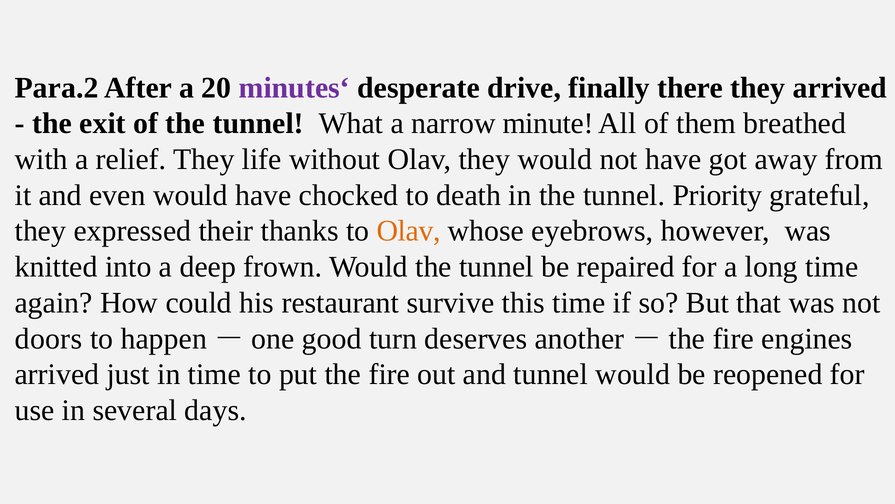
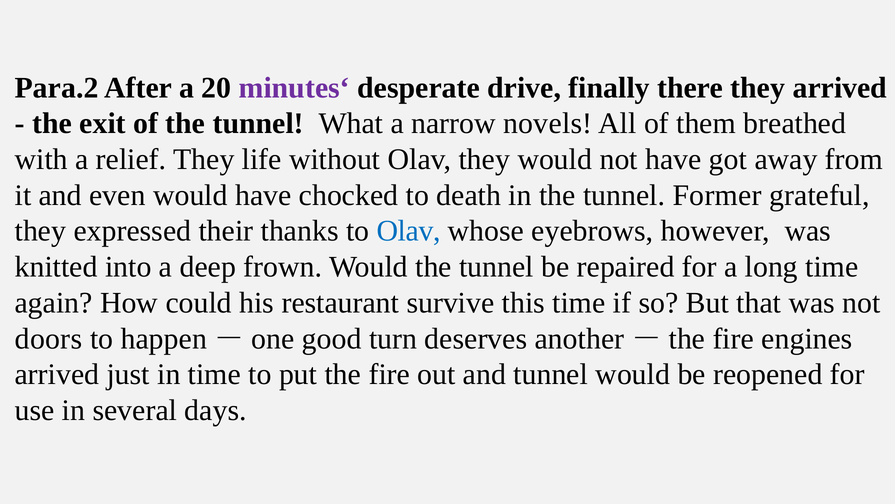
minute: minute -> novels (548, 123)
Priority: Priority -> Former (717, 195)
Olav colour: orange -> blue (409, 231)
